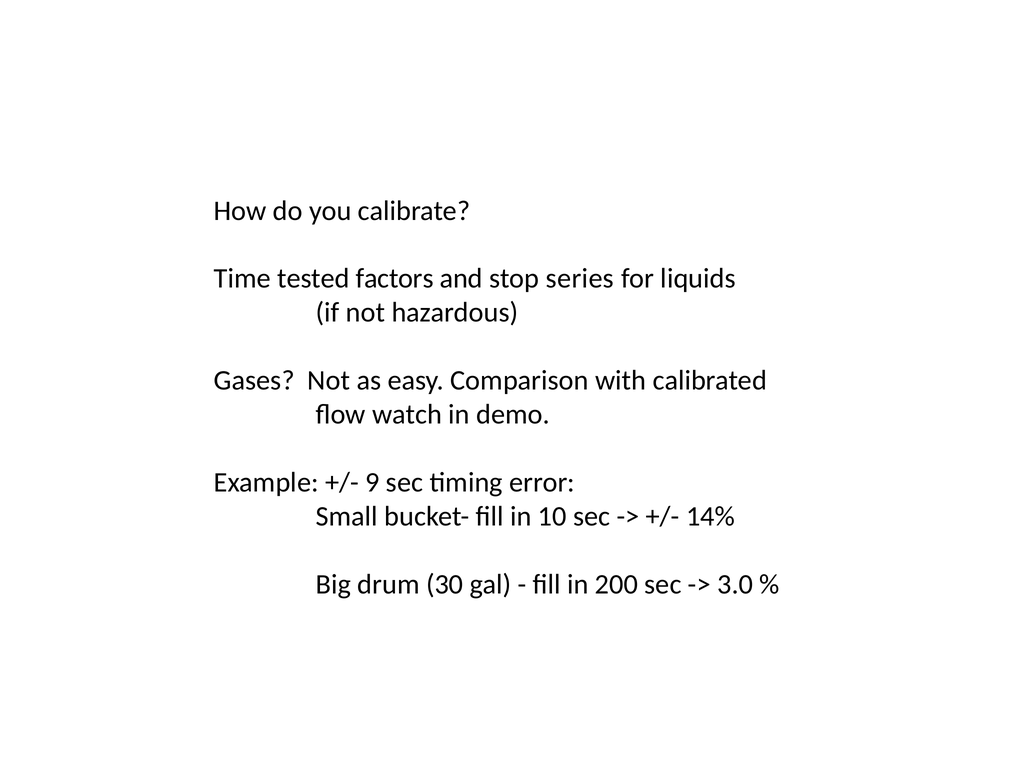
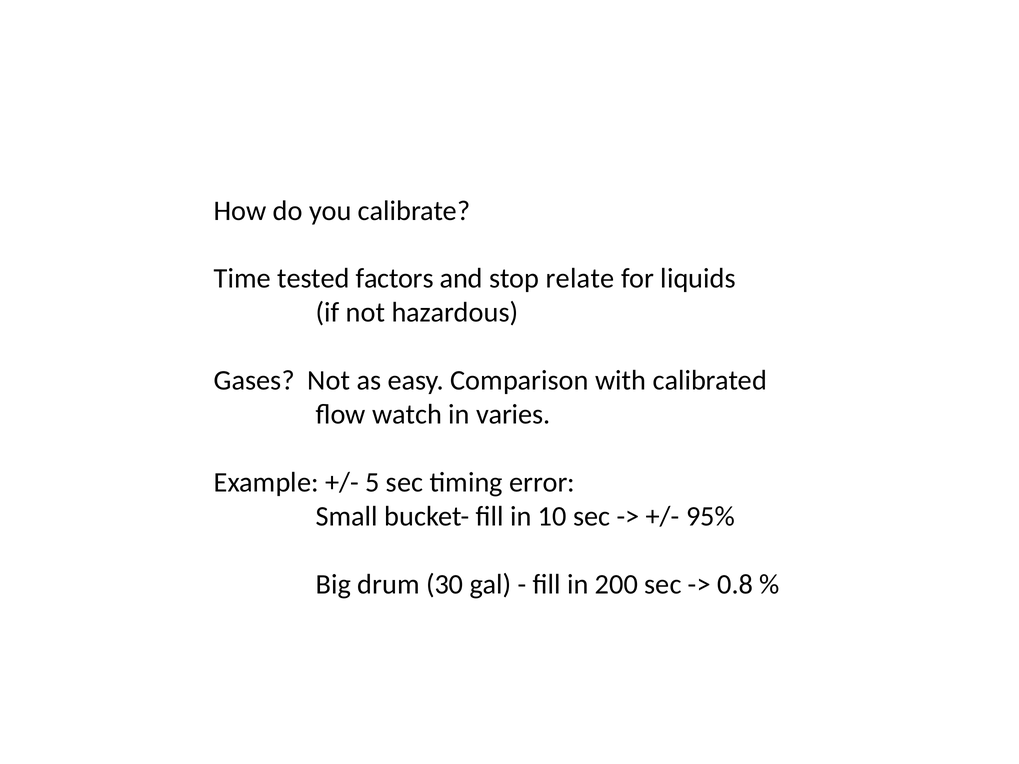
series: series -> relate (580, 279)
demo: demo -> varies (513, 415)
9: 9 -> 5 (372, 483)
14%: 14% -> 95% (710, 517)
3.0: 3.0 -> 0.8 (735, 585)
